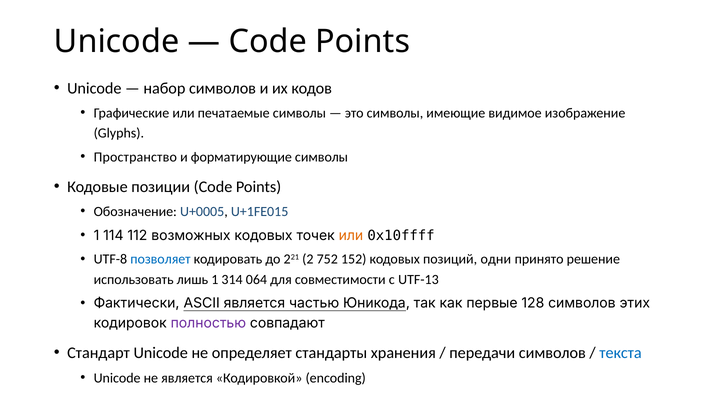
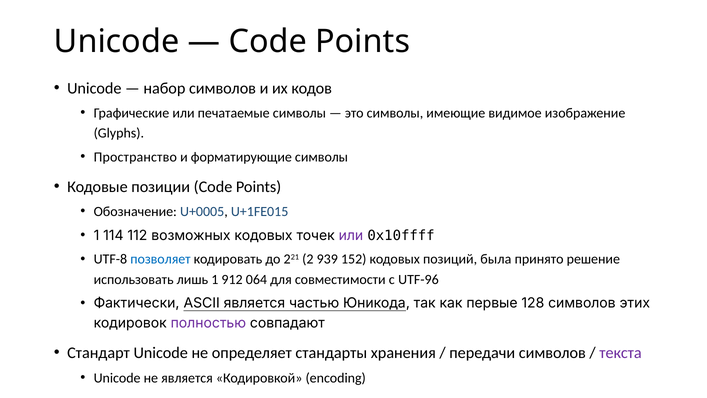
или colour: orange -> purple (351, 235)
752: 752 -> 939 (327, 259)
одни: одни -> была (496, 259)
314: 314 -> 912 (232, 279)
UTF-13: UTF-13 -> UTF-96 (418, 279)
текста colour: blue -> purple (621, 353)
